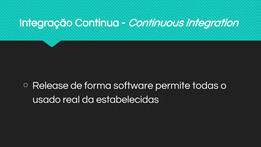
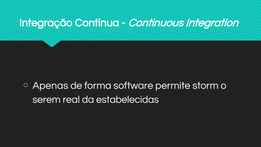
Release: Release -> Apenas (50, 85)
todas: todas -> storm (205, 85)
usado: usado -> serem (47, 99)
